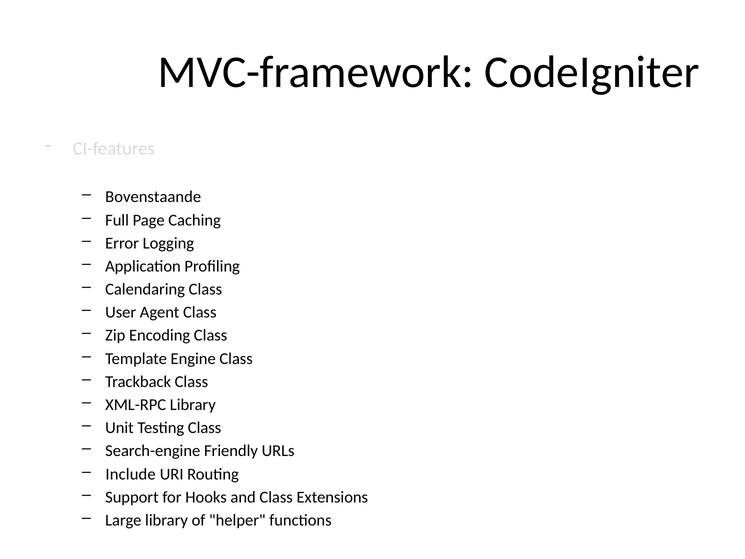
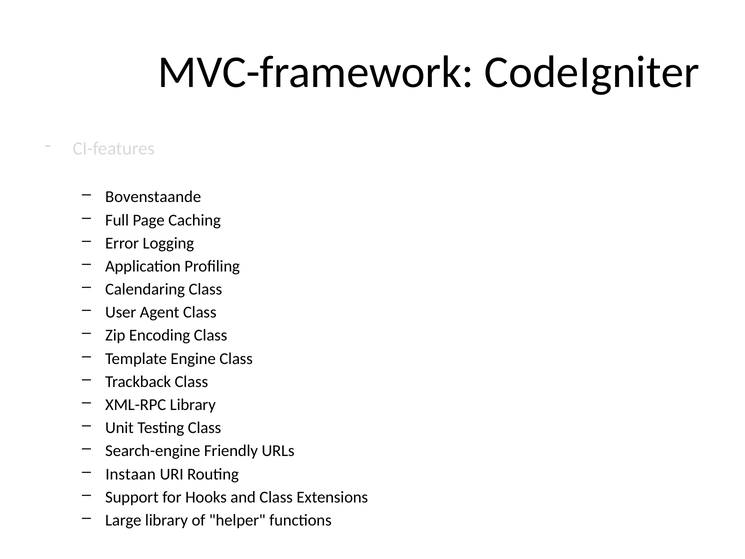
Include: Include -> Instaan (131, 474)
